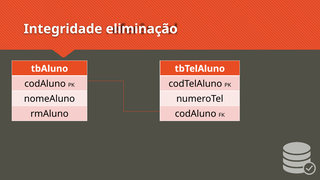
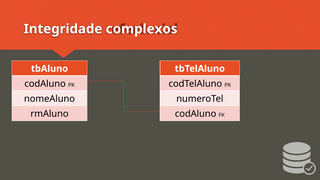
eliminação: eliminação -> complexos (142, 29)
